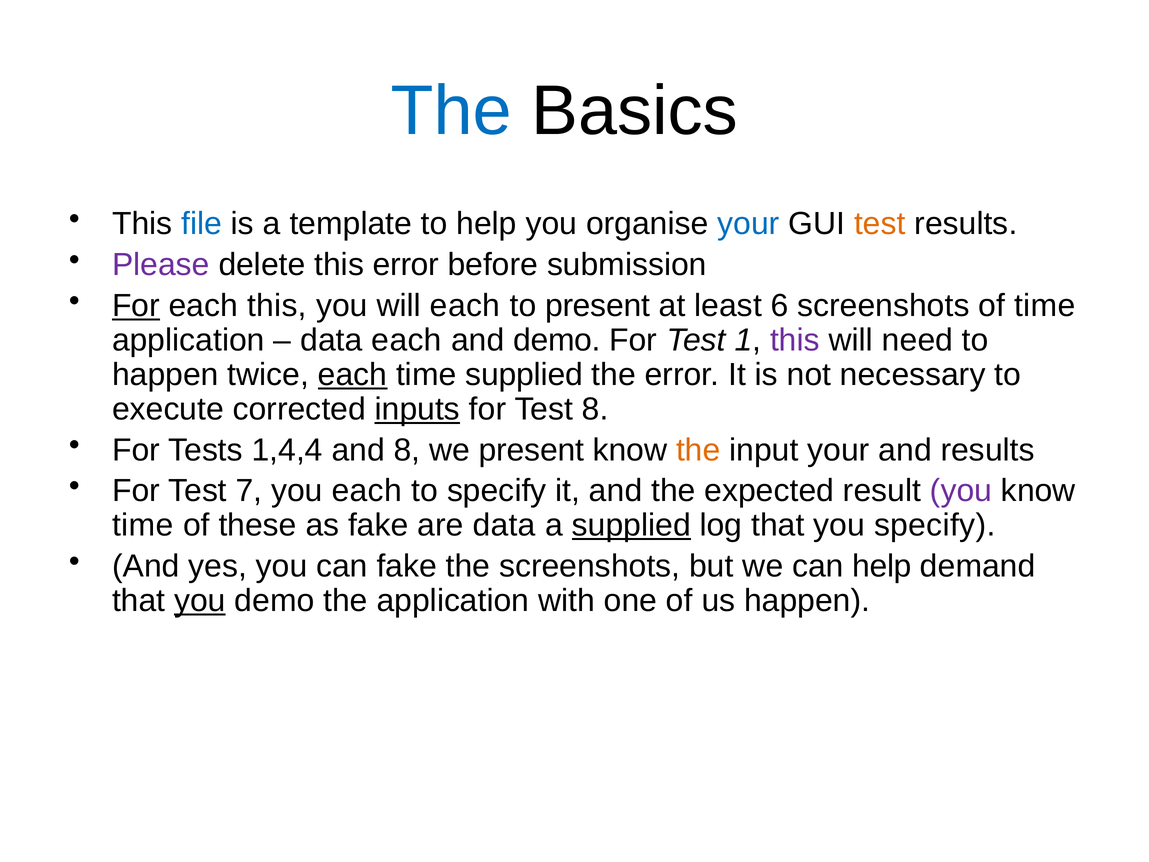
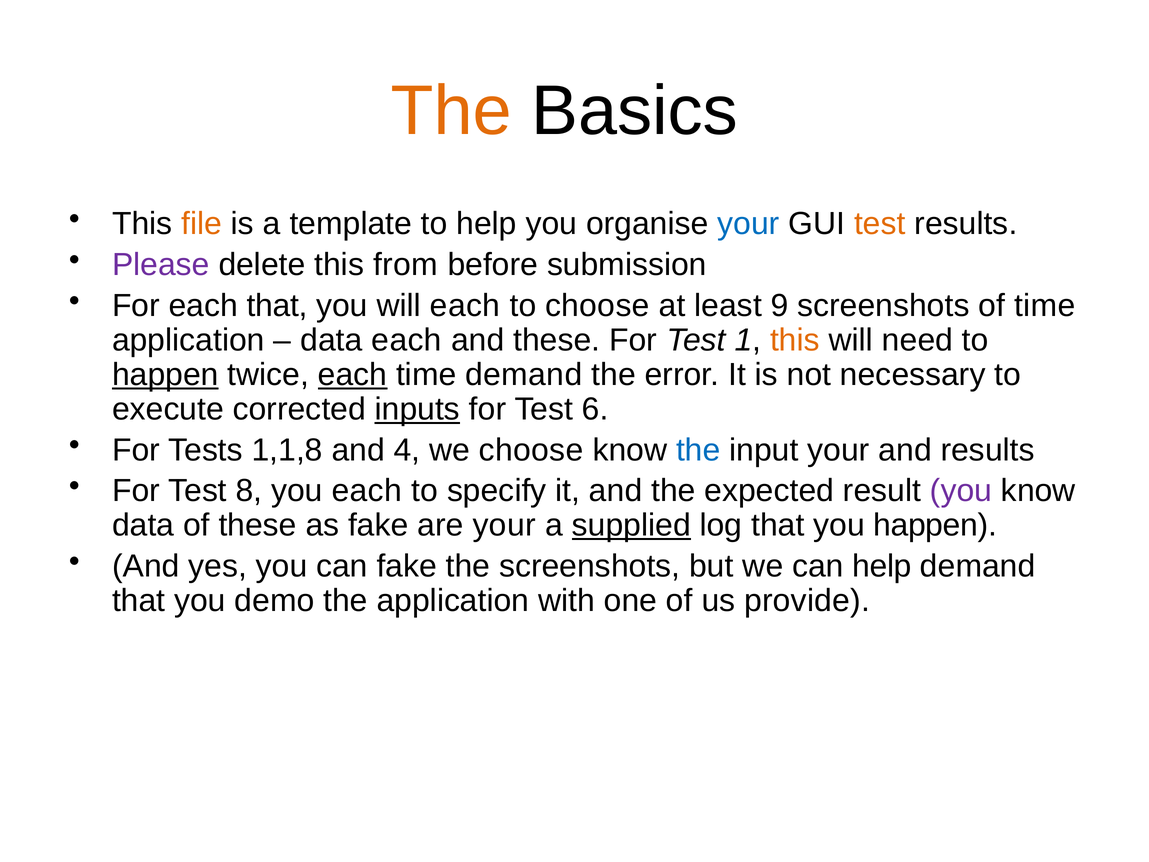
The colour: blue -> orange (451, 111)
file colour: blue -> orange (202, 224)
this error: error -> from (406, 265)
For underline: present -> none (136, 306)
each this: this -> that (277, 306)
to present: present -> choose (597, 306)
6: 6 -> 9 (779, 306)
and demo: demo -> these (557, 340)
this colour: purple -> orange (795, 340)
happen underline: none -> present (165, 375)
time supplied: supplied -> demand (524, 375)
Test 8: 8 -> 6 (595, 409)
1,4,4: 1,4,4 -> 1,1,8 (287, 450)
and 8: 8 -> 4 (407, 450)
we present: present -> choose (531, 450)
the colour: orange -> blue (698, 450)
7: 7 -> 8 (249, 491)
time: time -> data (143, 525)
are data: data -> your (504, 525)
you specify: specify -> happen (935, 525)
you underline: present -> none (200, 600)
us happen: happen -> provide (807, 600)
